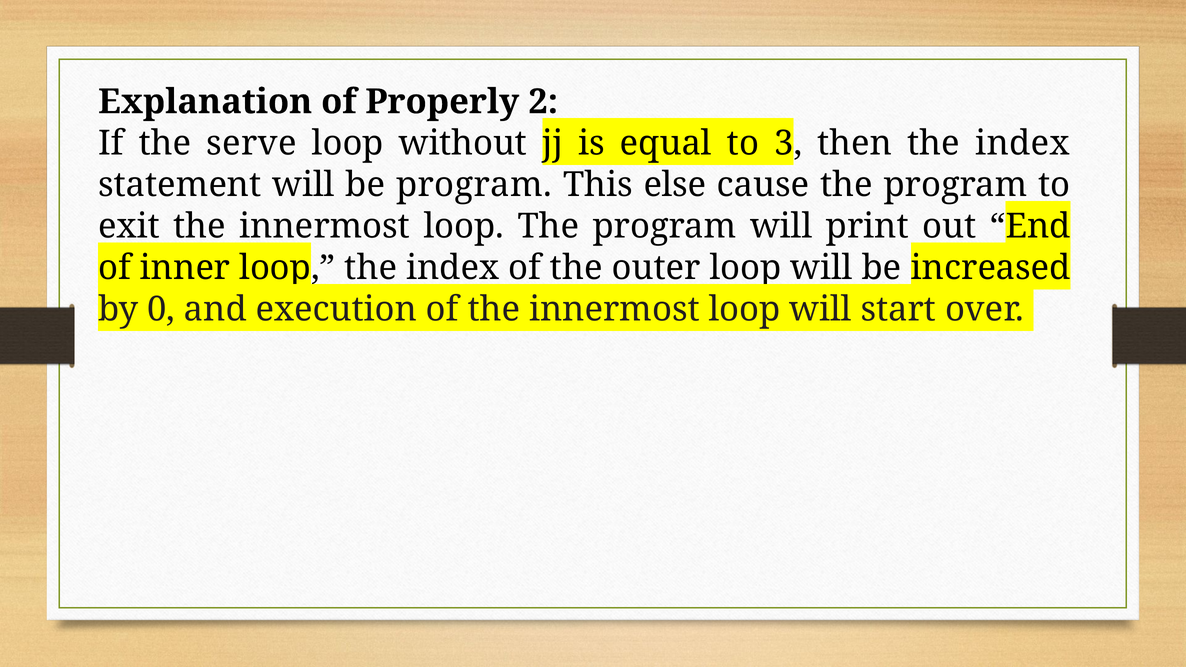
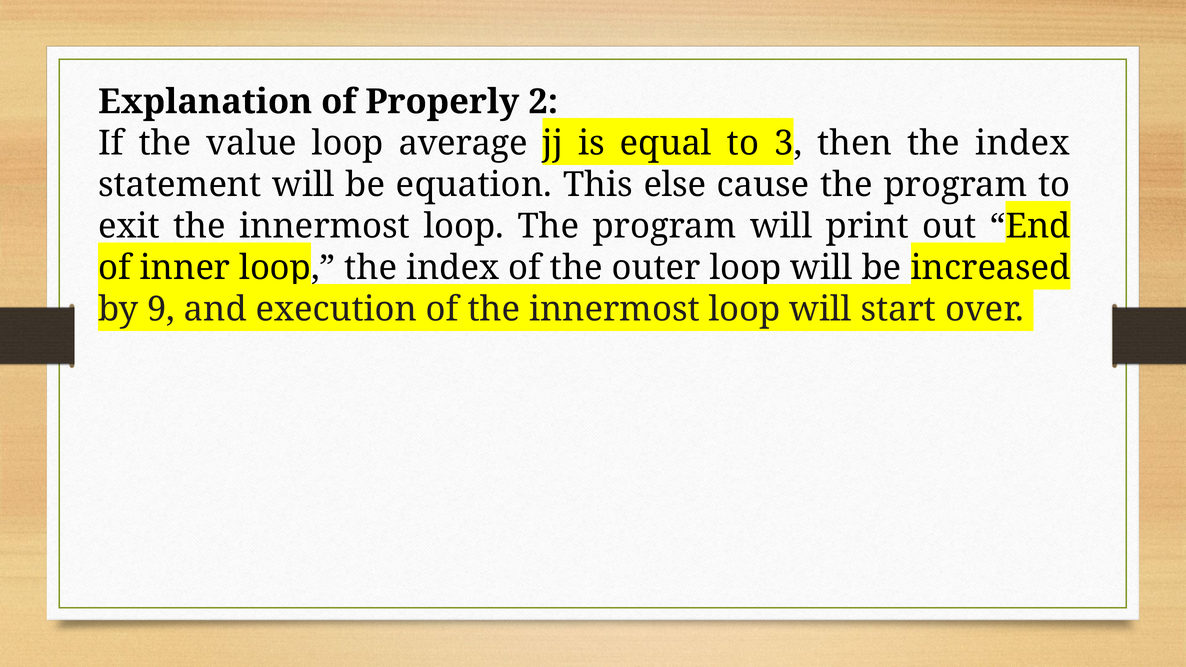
serve: serve -> value (252, 143)
without: without -> average (463, 143)
be program: program -> equation (474, 185)
0: 0 -> 9 (161, 309)
